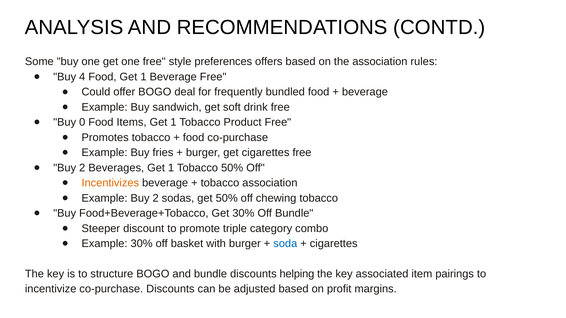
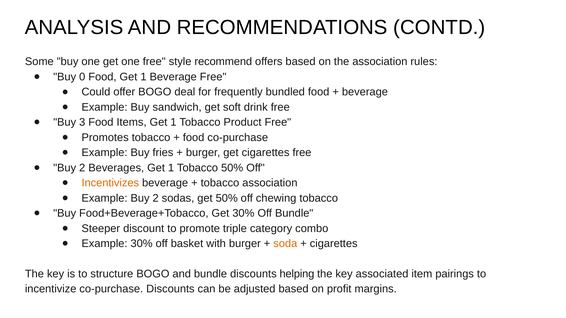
preferences: preferences -> recommend (223, 62)
4: 4 -> 0 (82, 77)
0: 0 -> 3 (82, 122)
soda colour: blue -> orange (285, 244)
